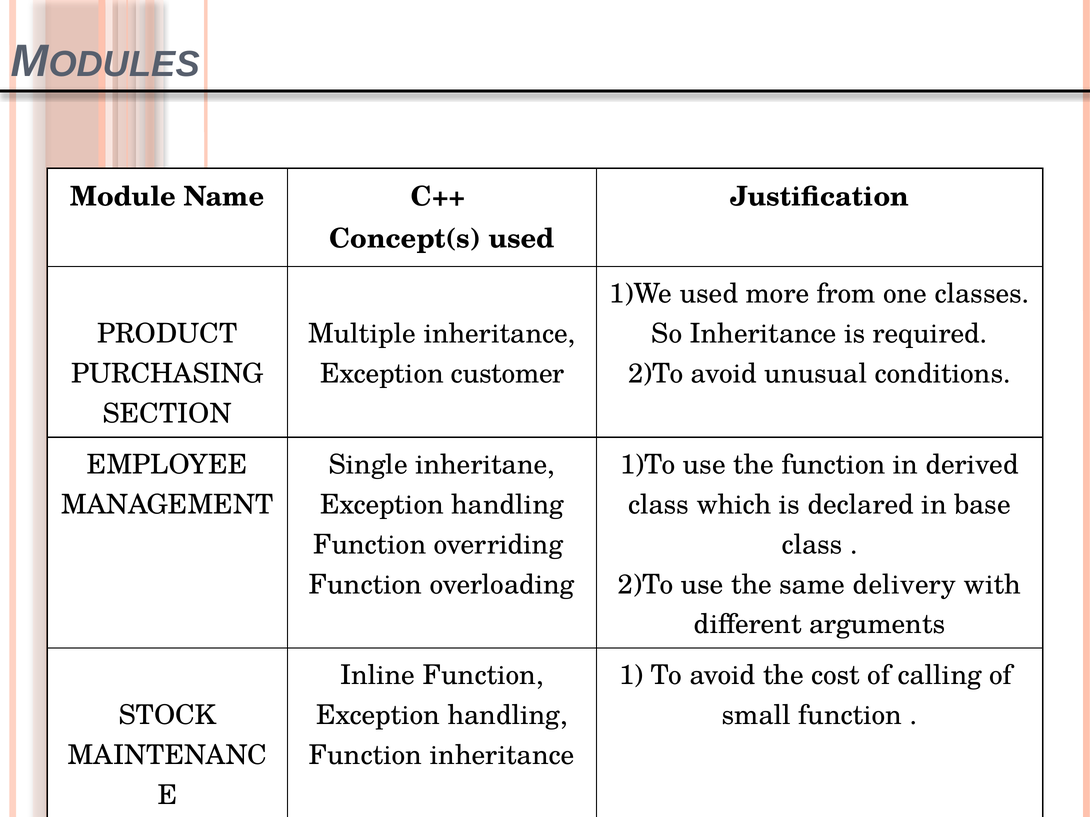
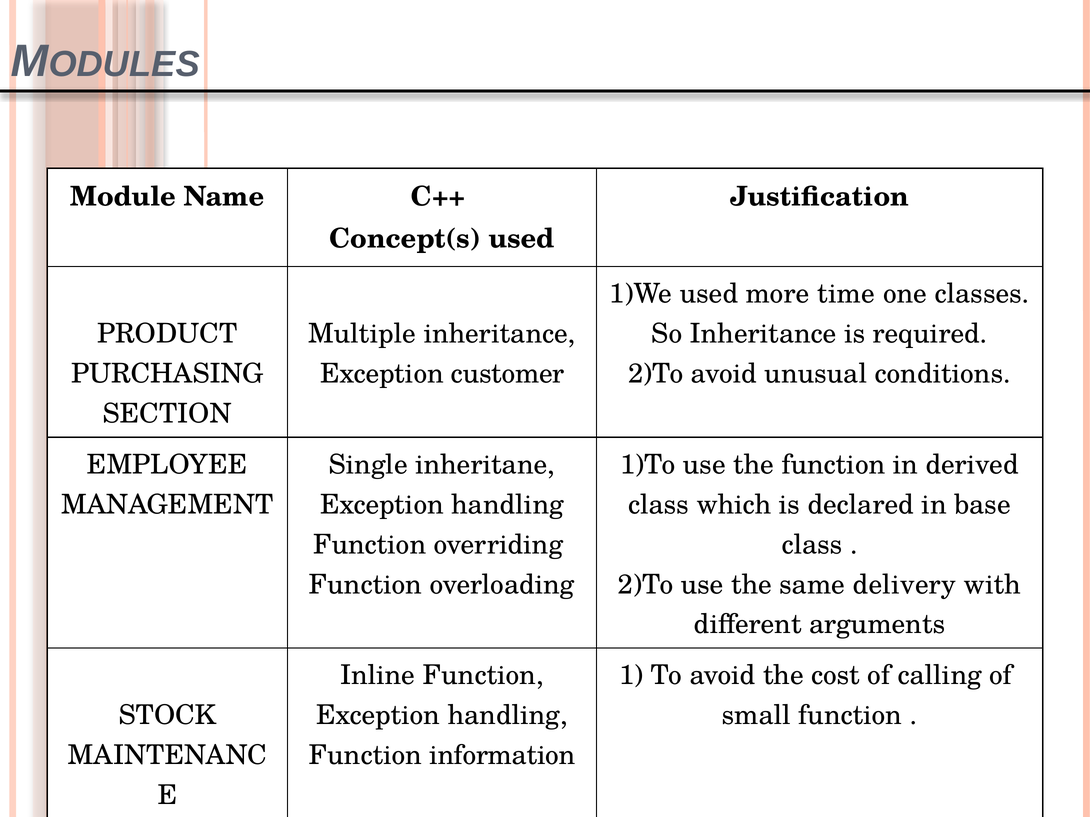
more from: from -> time (846, 294)
Function inheritance: inheritance -> information (502, 756)
